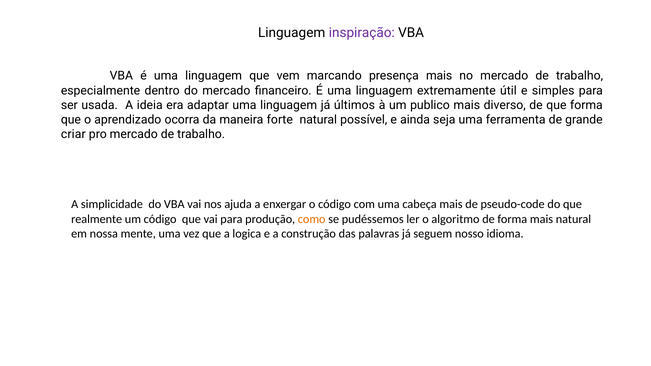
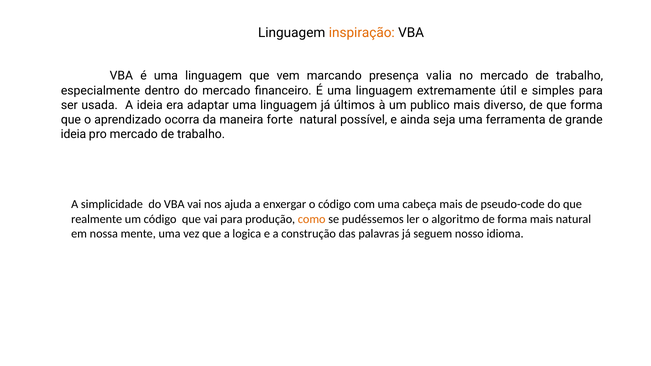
inspiração colour: purple -> orange (362, 33)
presença mais: mais -> valia (439, 76)
criar: criar -> ideia (73, 134)
